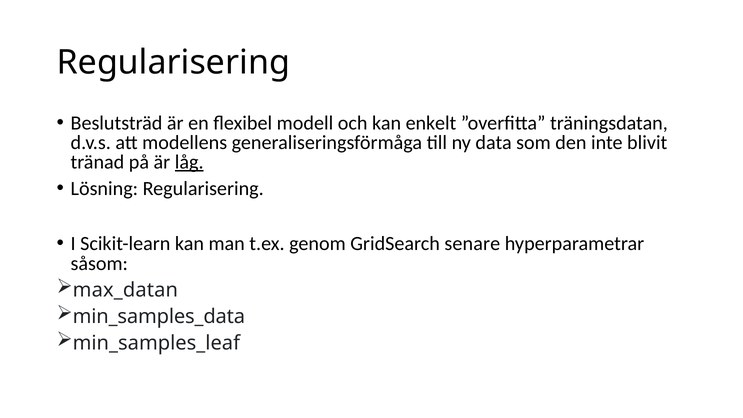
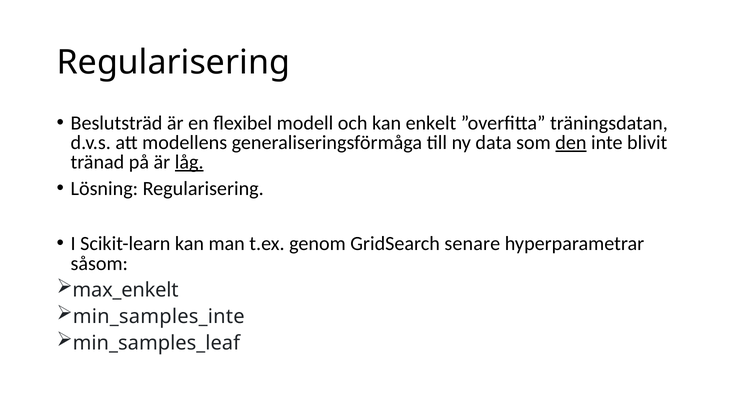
den underline: none -> present (571, 143)
max_datan: max_datan -> max_enkelt (126, 290)
min_samples_data: min_samples_data -> min_samples_inte (159, 316)
